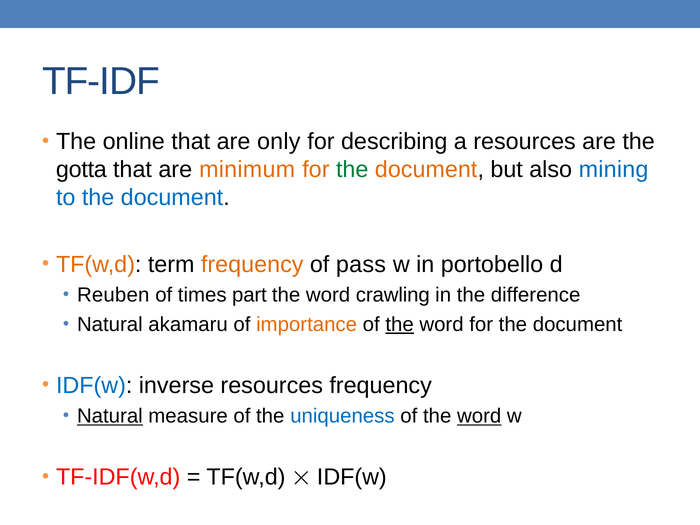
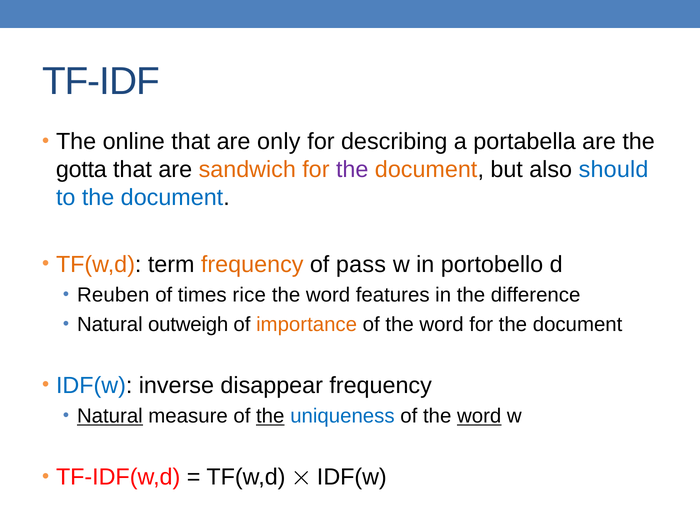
a resources: resources -> portabella (525, 142)
minimum: minimum -> sandwich (247, 170)
the colour: green -> purple (352, 170)
mining: mining -> should (614, 170)
part: part -> rice (249, 295)
crawling: crawling -> features (393, 295)
akamaru: akamaru -> outweigh (188, 324)
the underline: present -> none (400, 324)
inverse resources: resources -> disappear (272, 385)
the underline: none -> present (270, 416)
